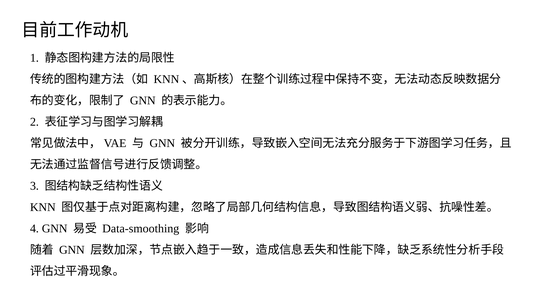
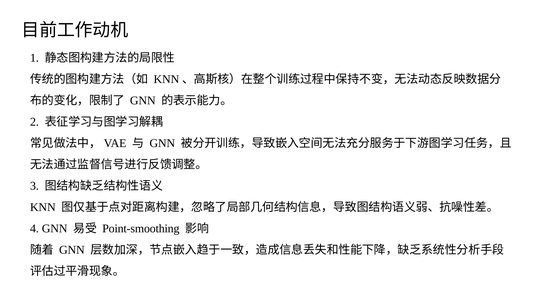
Data-smoothing: Data-smoothing -> Point-smoothing (141, 228)
